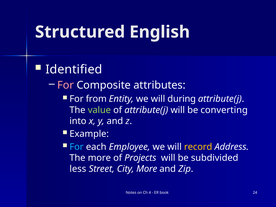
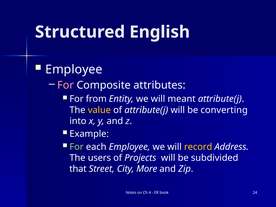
Identified: Identified -> Employee (74, 69)
during: during -> meant (182, 99)
value colour: light green -> yellow (99, 110)
For colour: light blue -> light green (77, 147)
The more: more -> users (99, 158)
less: less -> that (78, 169)
